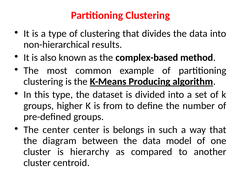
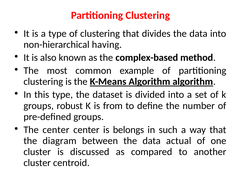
results: results -> having (107, 45)
K-Means Producing: Producing -> Algorithm (149, 82)
higher: higher -> robust (70, 106)
model: model -> actual (179, 141)
hierarchy: hierarchy -> discussed (90, 152)
